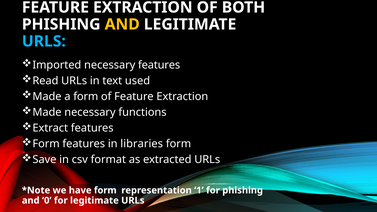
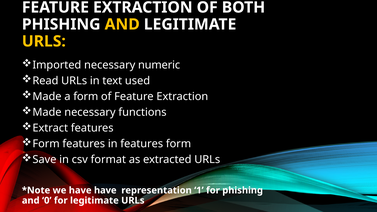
URLS colour: light blue -> yellow (44, 41)
necessary features: features -> numeric (159, 65)
in libraries: libraries -> features (142, 144)
have form: form -> have (105, 190)
